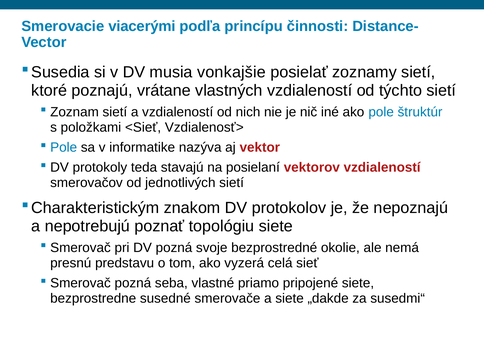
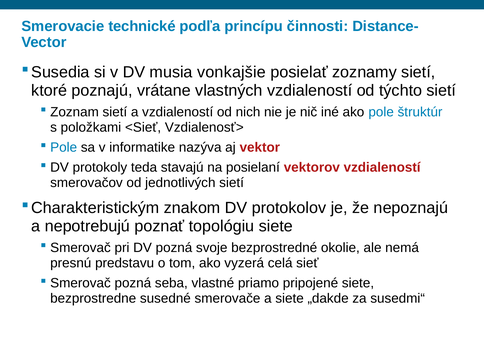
viacerými: viacerými -> technické (142, 26)
